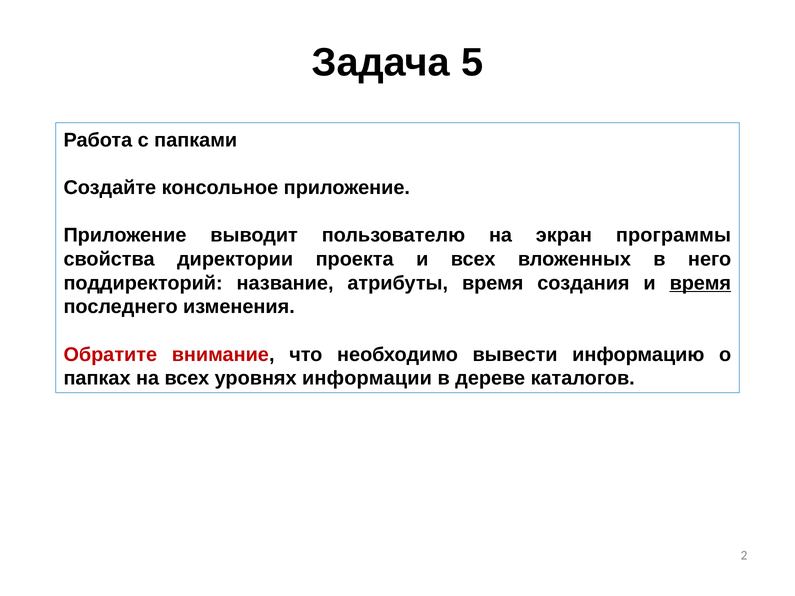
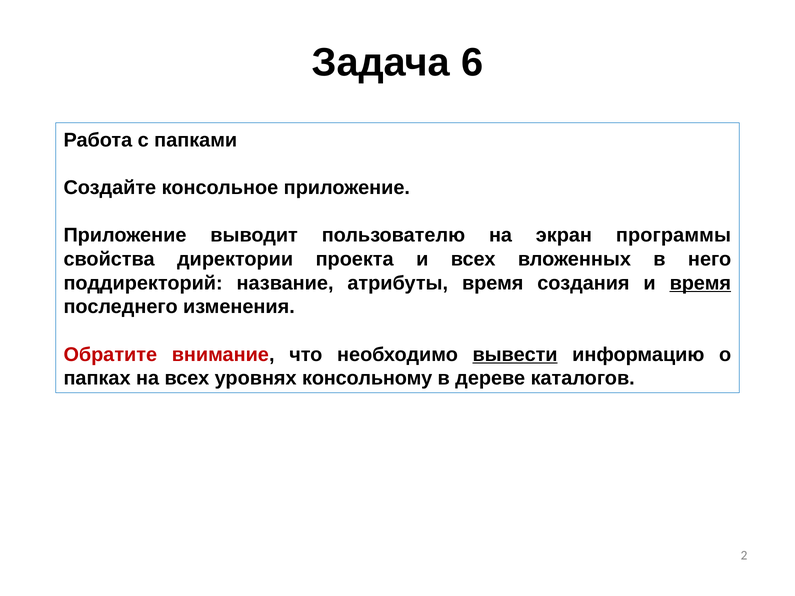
5: 5 -> 6 (472, 63)
вывести underline: none -> present (515, 355)
информации: информации -> консольному (367, 379)
